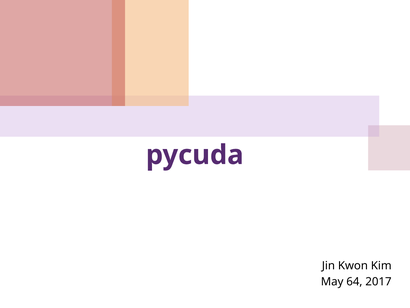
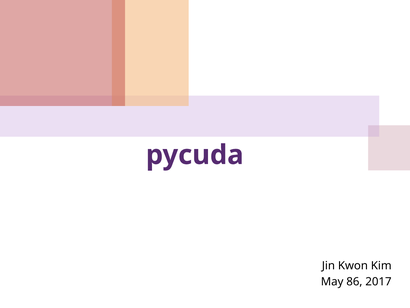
64: 64 -> 86 (354, 281)
